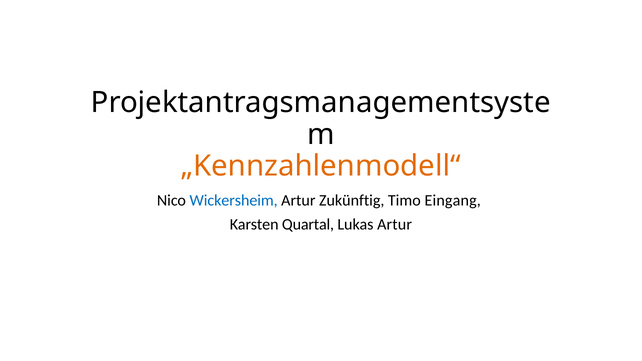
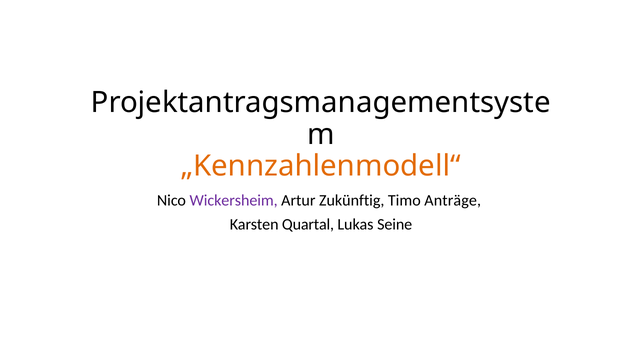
Wickersheim colour: blue -> purple (234, 201)
Eingang: Eingang -> Anträge (453, 201)
Lukas Artur: Artur -> Seine (395, 225)
